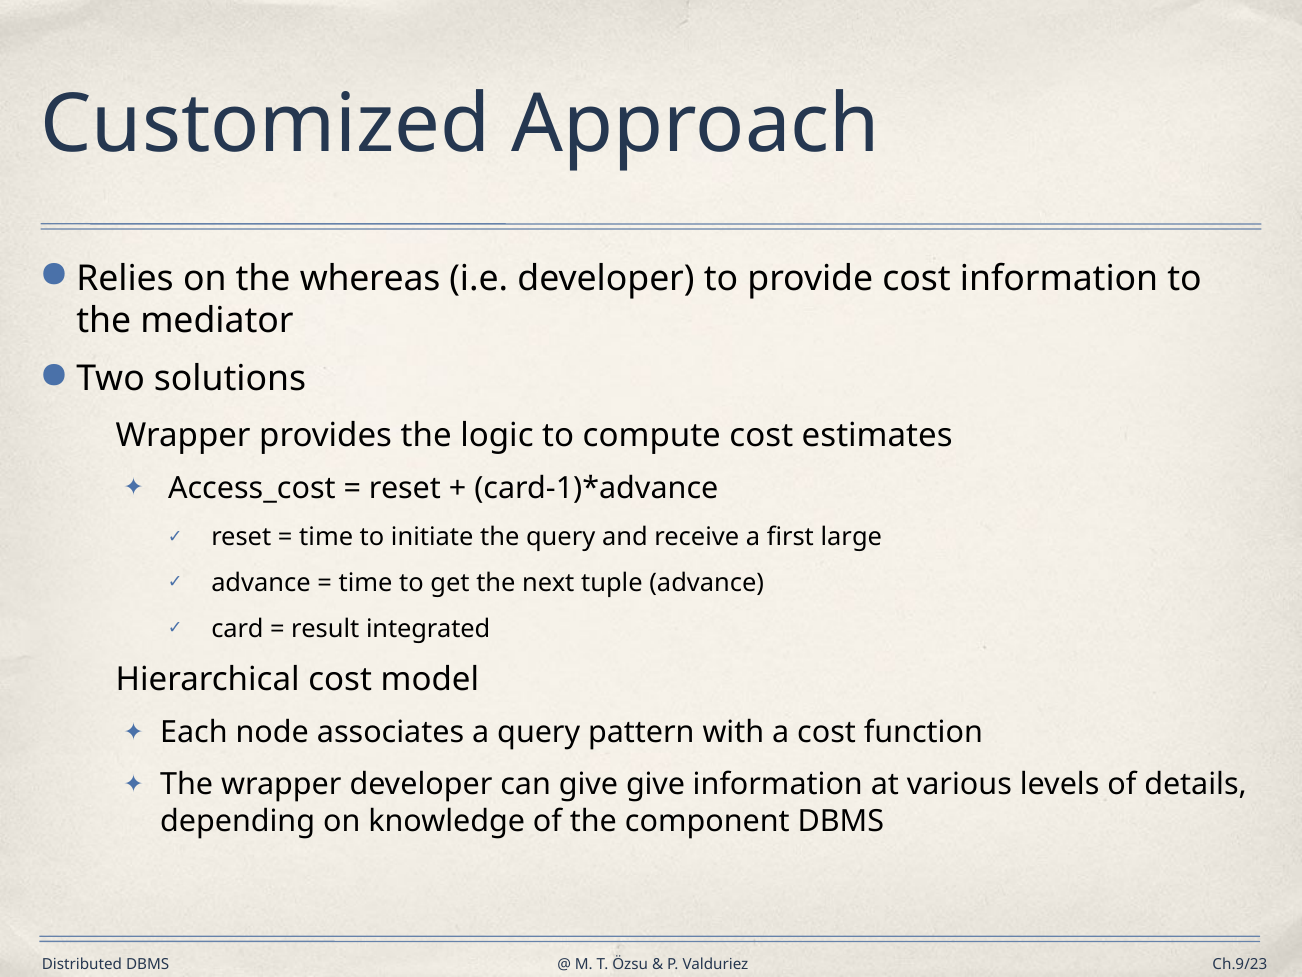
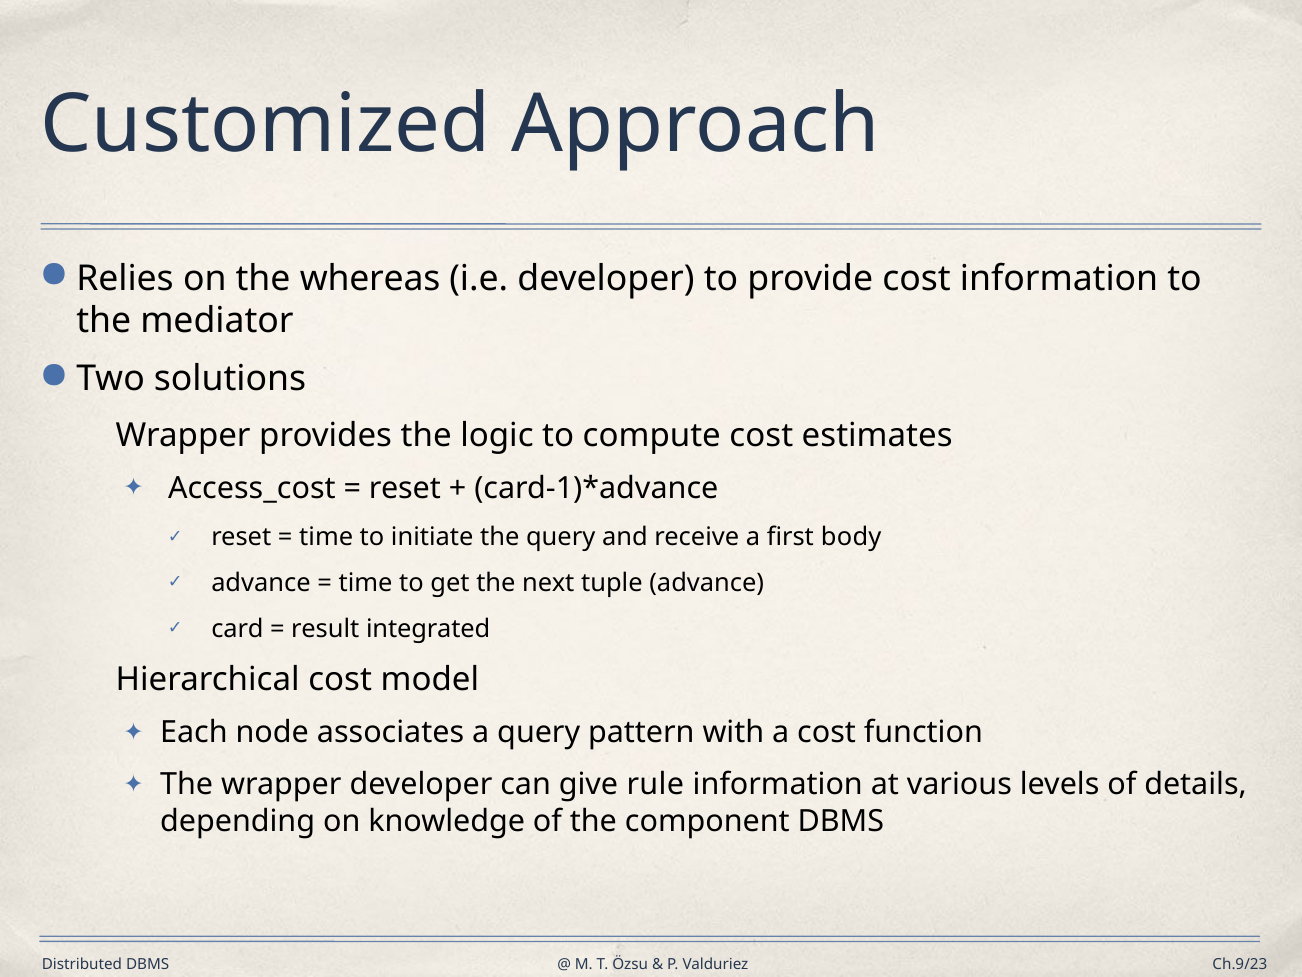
large: large -> body (851, 537)
give give: give -> rule (655, 784)
